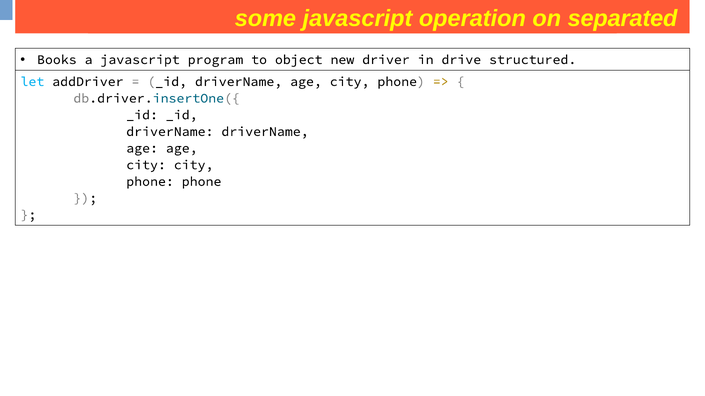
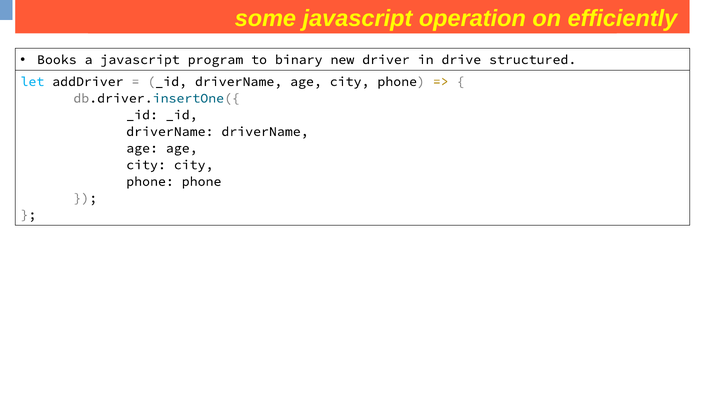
separated: separated -> efficiently (622, 18)
object: object -> binary (299, 60)
